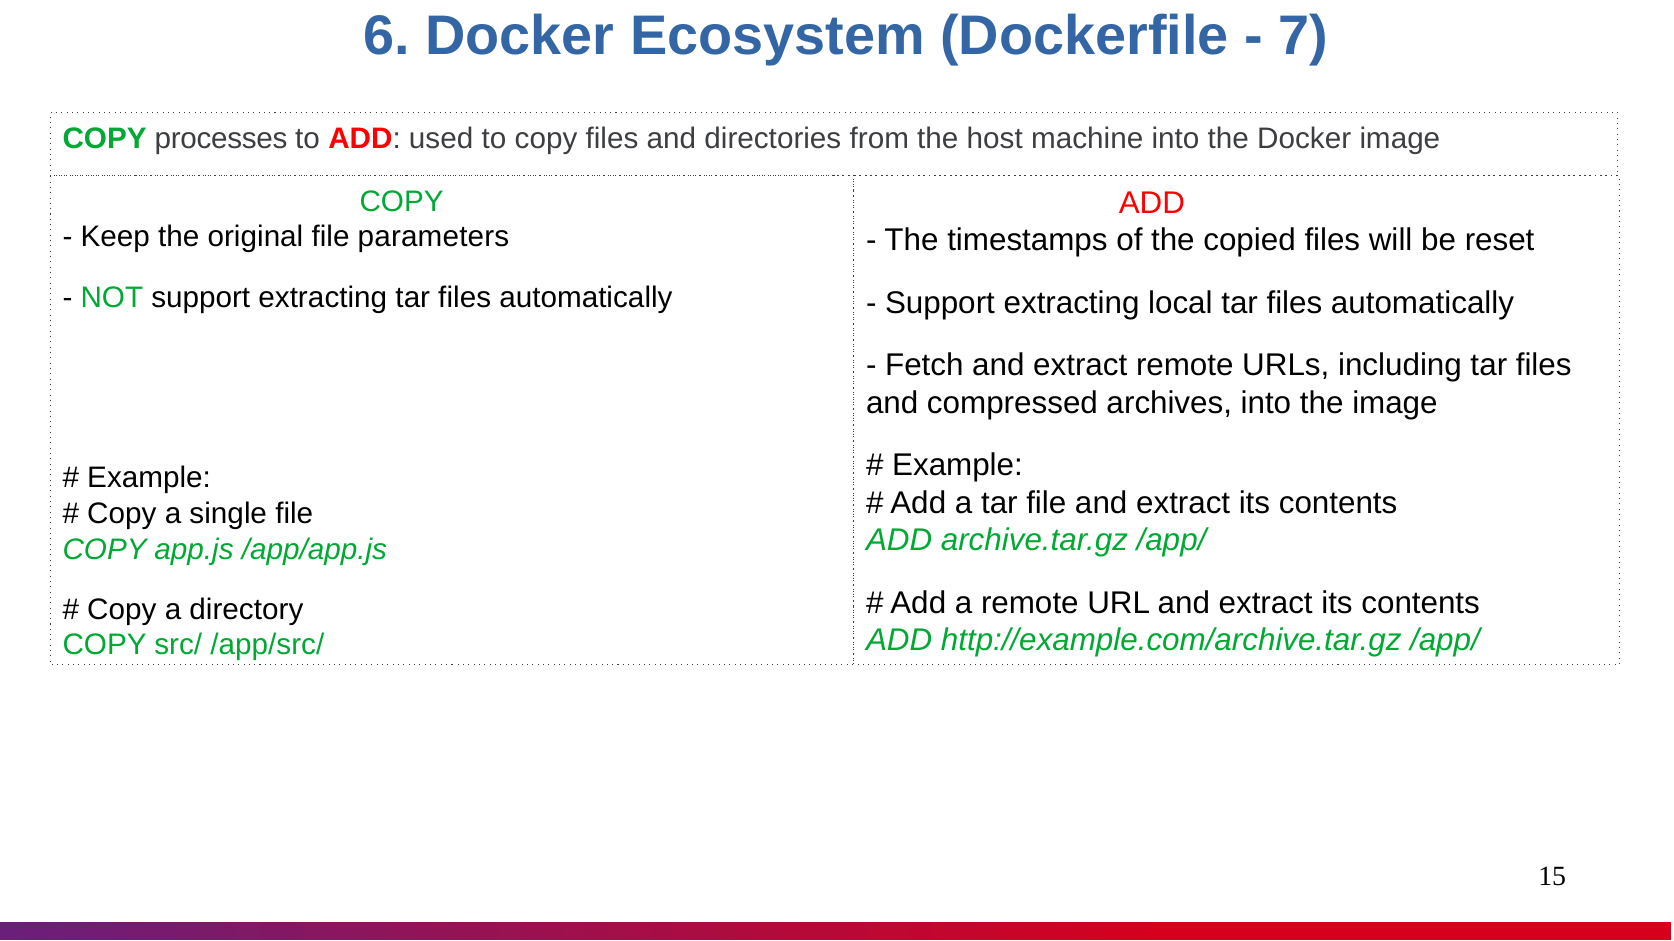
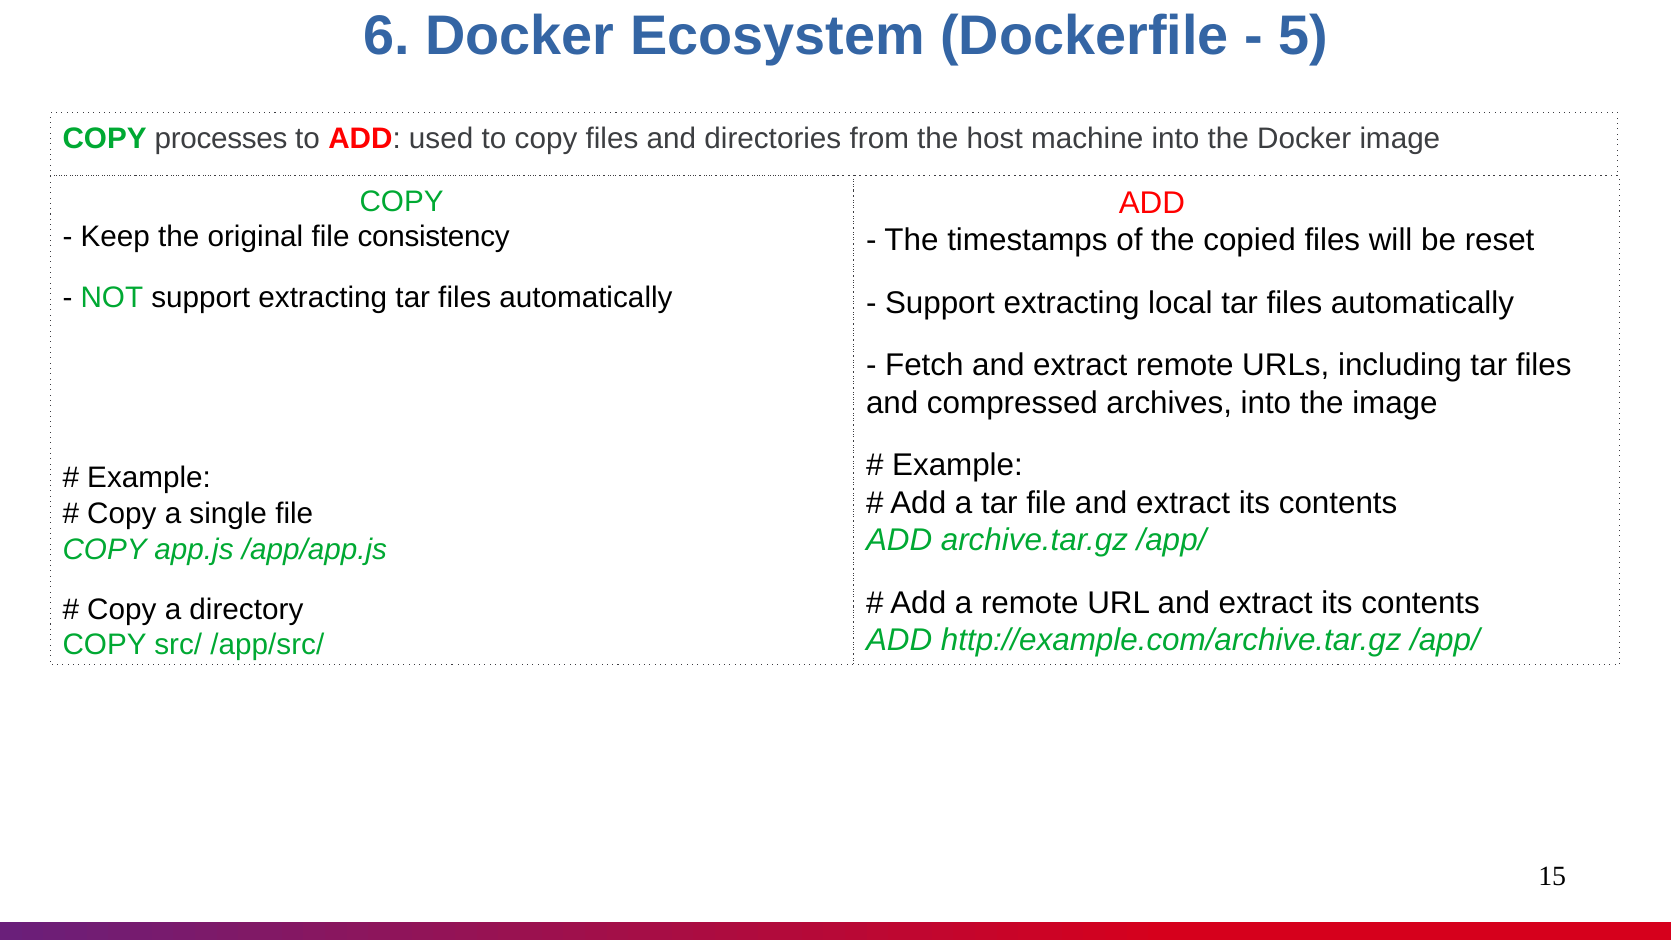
7: 7 -> 5 (1303, 36)
parameters: parameters -> consistency (434, 237)
